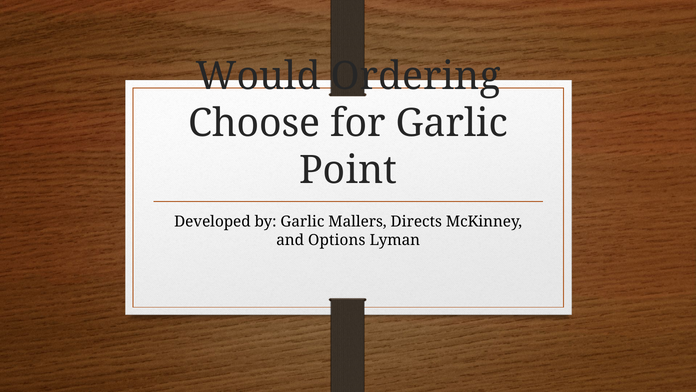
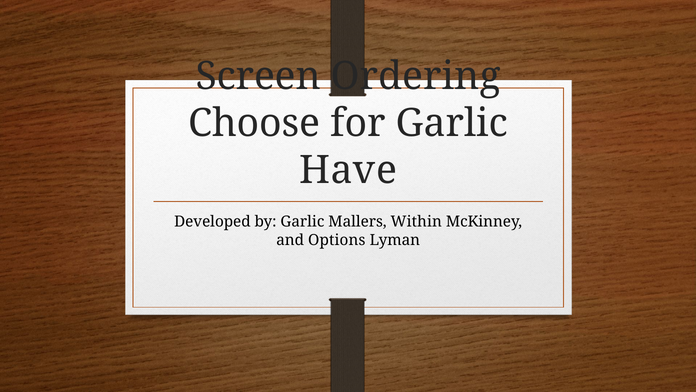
Would: Would -> Screen (258, 76)
Point: Point -> Have (348, 170)
Directs: Directs -> Within (416, 222)
